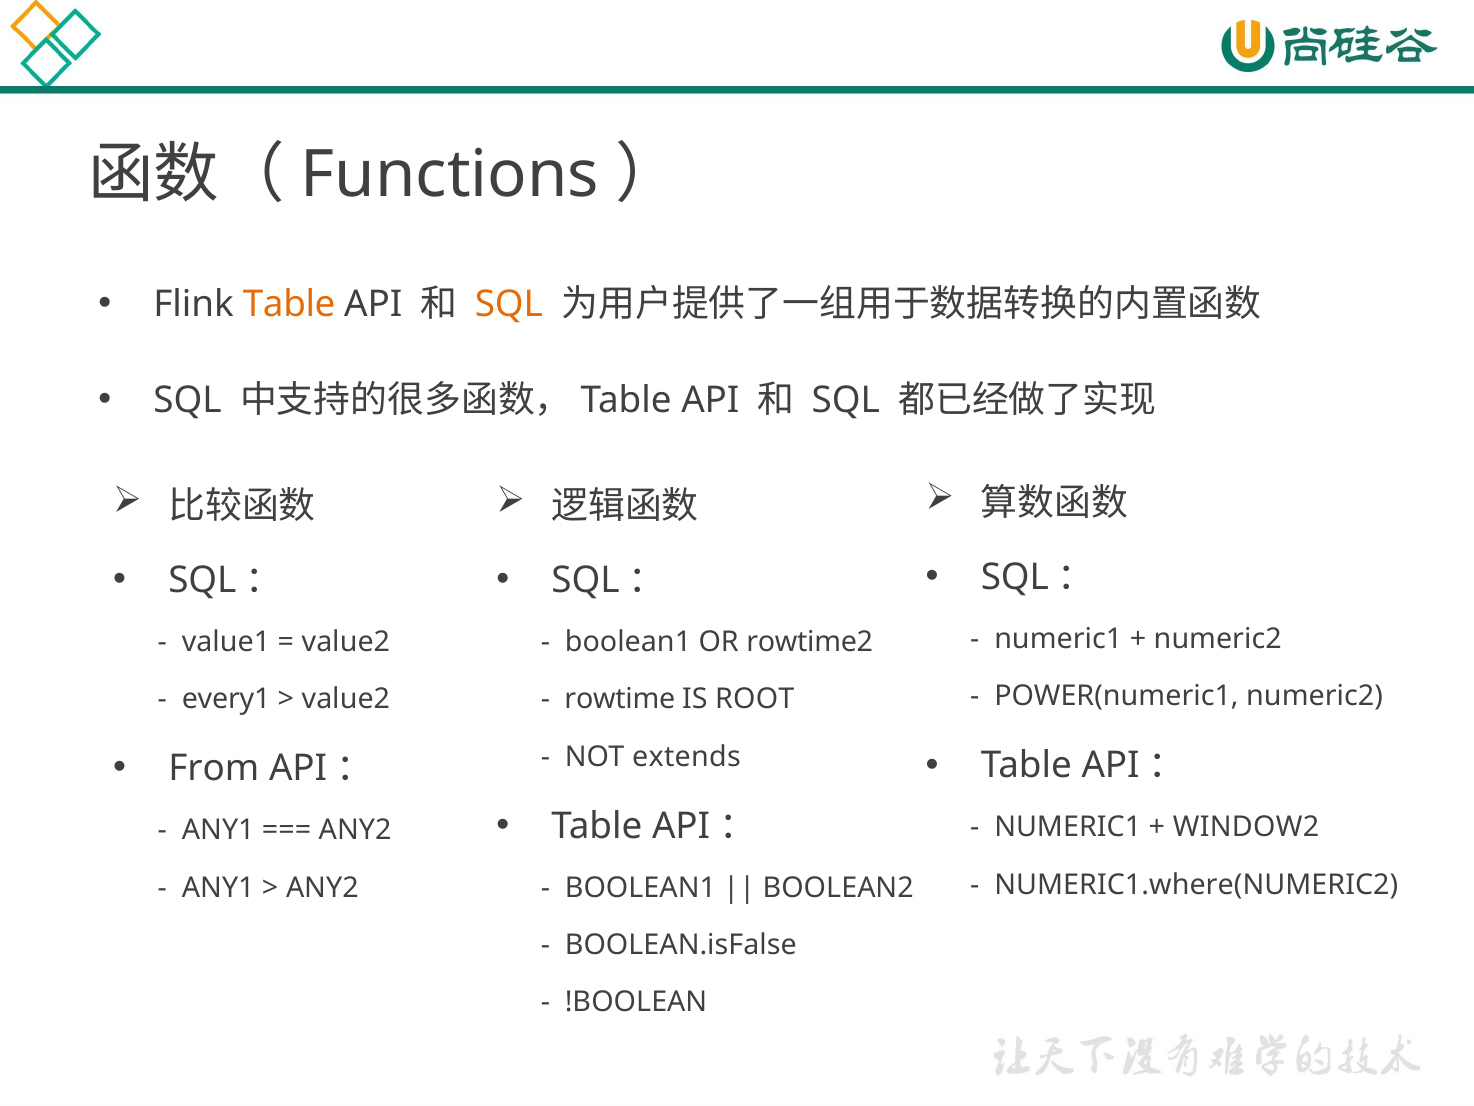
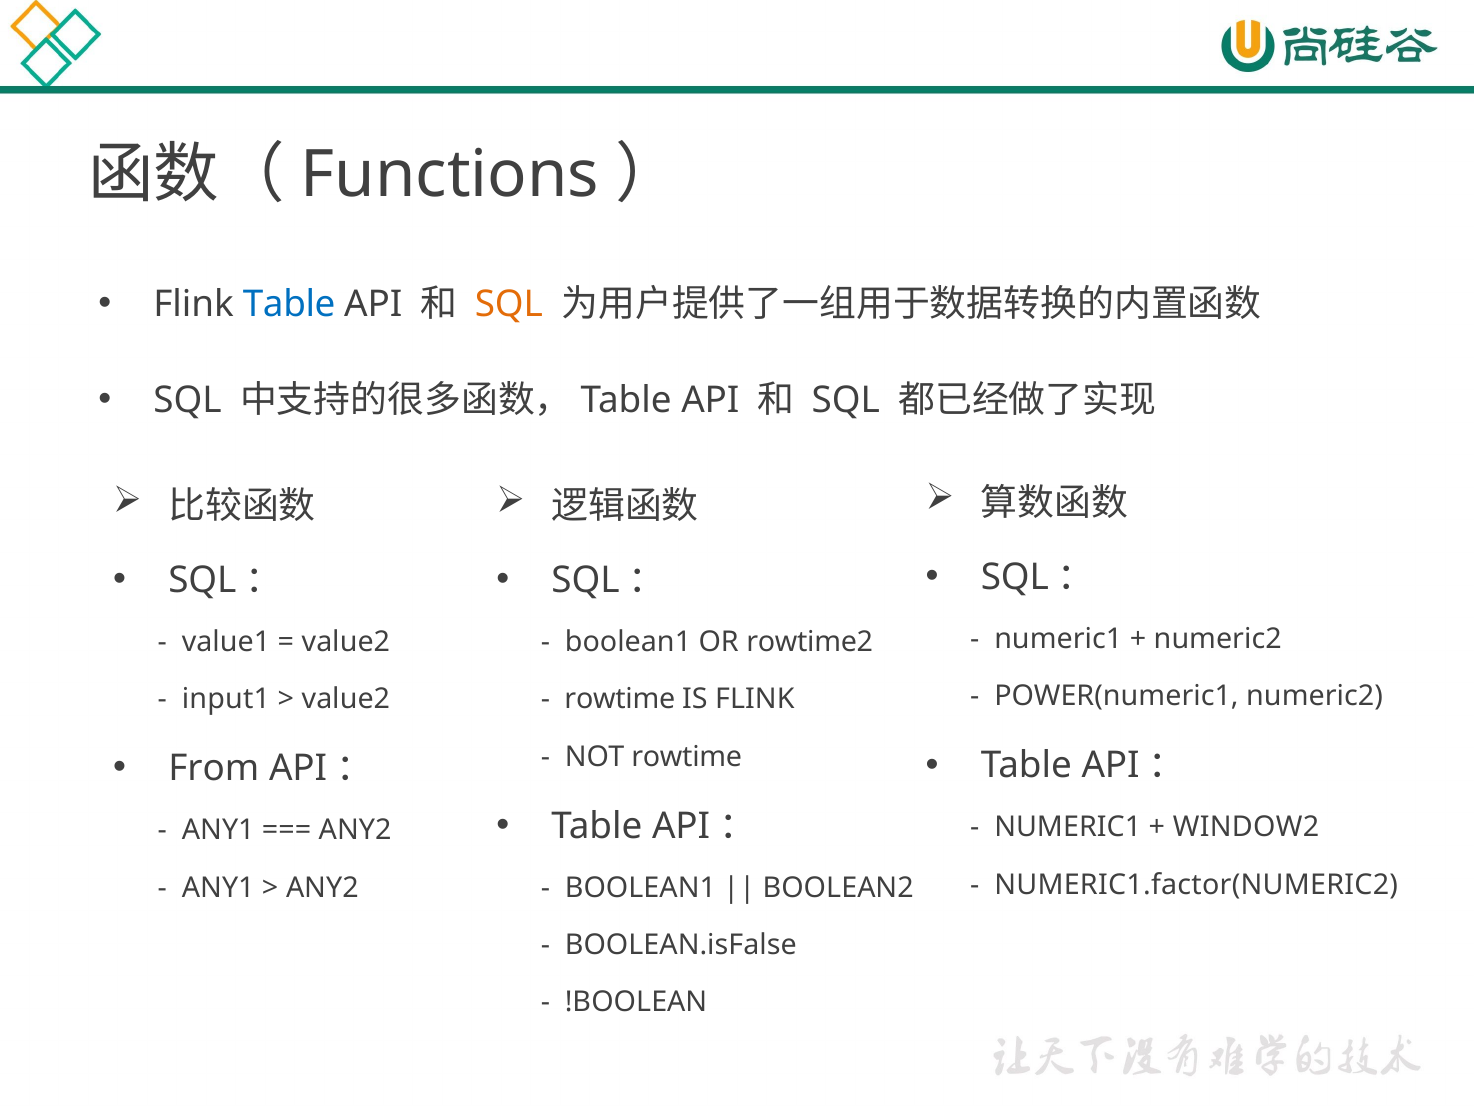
Table colour: orange -> blue (289, 304)
every1: every1 -> input1 (226, 699)
IS ROOT: ROOT -> FLINK (755, 699)
NOT extends: extends -> rowtime (687, 756)
NUMERIC1.where(NUMERIC2: NUMERIC1.where(NUMERIC2 -> NUMERIC1.factor(NUMERIC2 (1196, 884)
